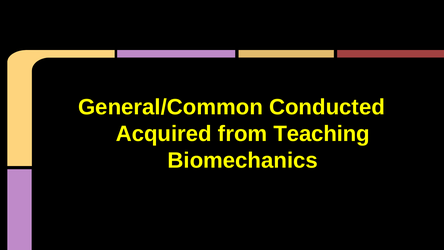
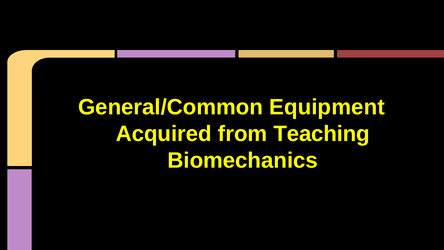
Conducted: Conducted -> Equipment (327, 107)
